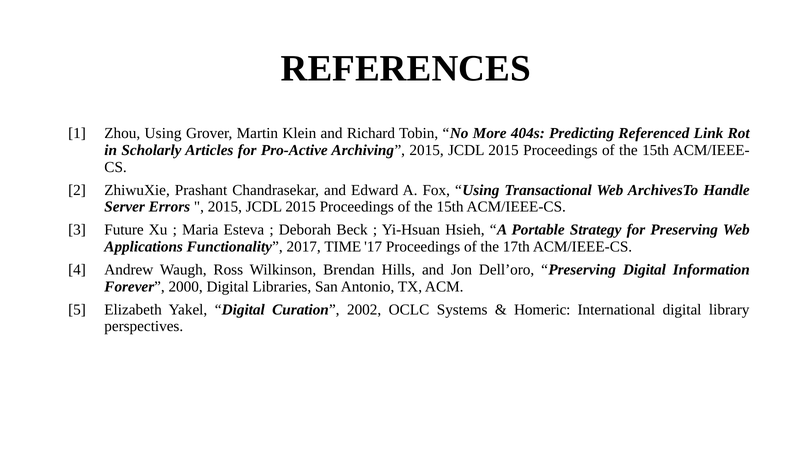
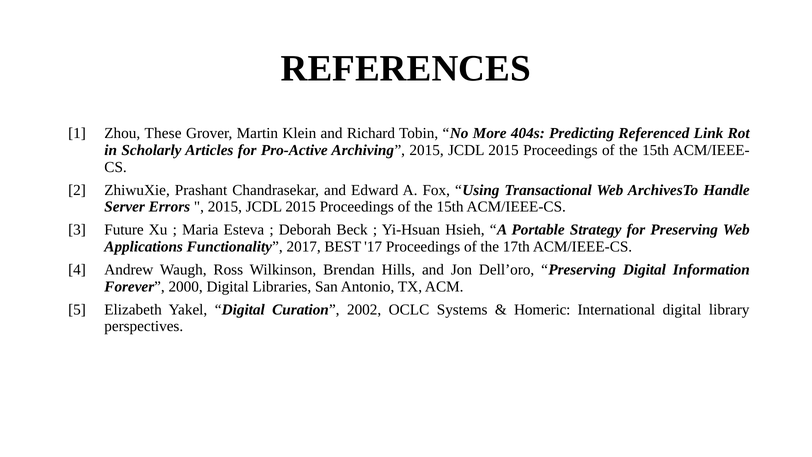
Zhou Using: Using -> These (163, 133)
TIME: TIME -> BEST (343, 247)
